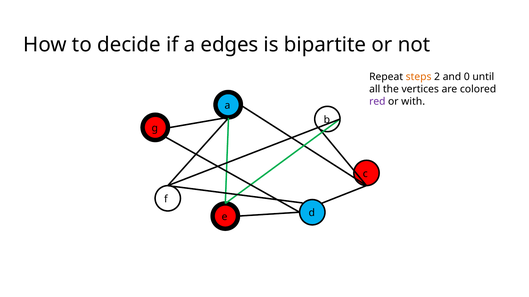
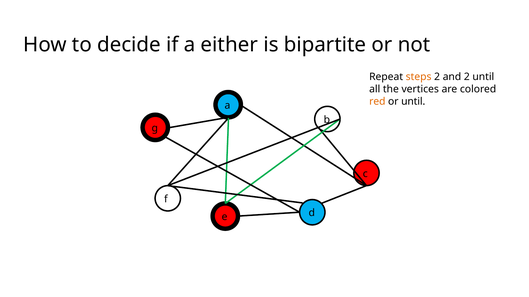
edges: edges -> either (229, 45)
and 0: 0 -> 2 (467, 77)
red colour: purple -> orange (377, 102)
or with: with -> until (413, 102)
